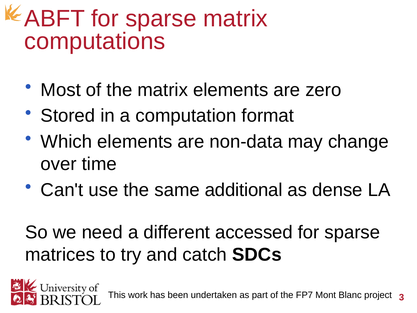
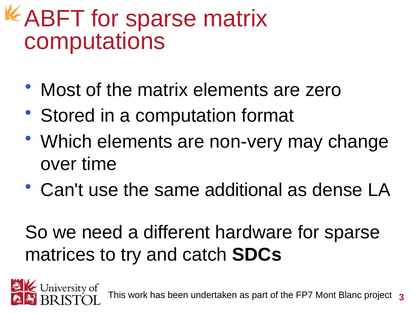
non-data: non-data -> non-very (246, 142)
accessed: accessed -> hardware (254, 232)
